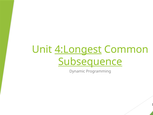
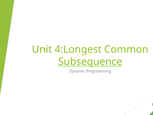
4:Longest underline: present -> none (78, 49)
